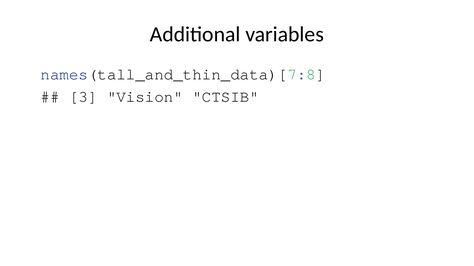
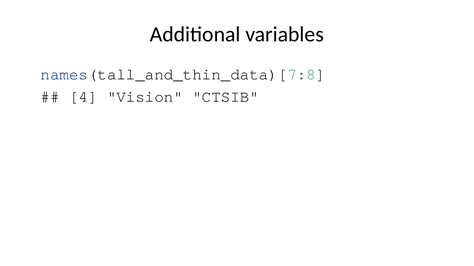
3: 3 -> 4 (83, 97)
